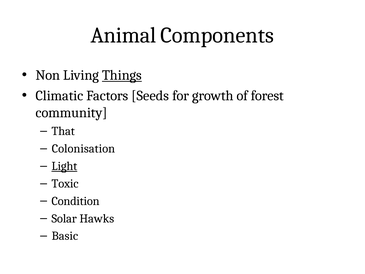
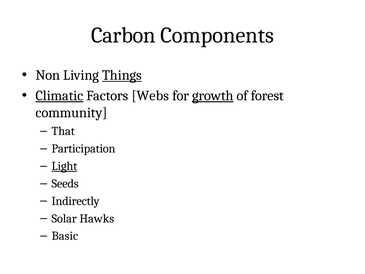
Animal: Animal -> Carbon (123, 35)
Climatic underline: none -> present (59, 96)
Seeds: Seeds -> Webs (150, 96)
growth underline: none -> present (213, 96)
Colonisation: Colonisation -> Participation (83, 149)
Toxic: Toxic -> Seeds (65, 183)
Condition: Condition -> Indirectly (76, 201)
